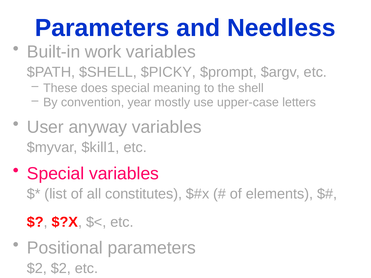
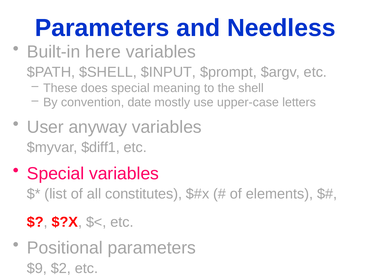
work: work -> here (103, 52)
$PICKY: $PICKY -> $INPUT (168, 72)
year: year -> date (139, 102)
$kill1: $kill1 -> $diff1 (101, 148)
$2: $2 -> $9 (37, 268)
